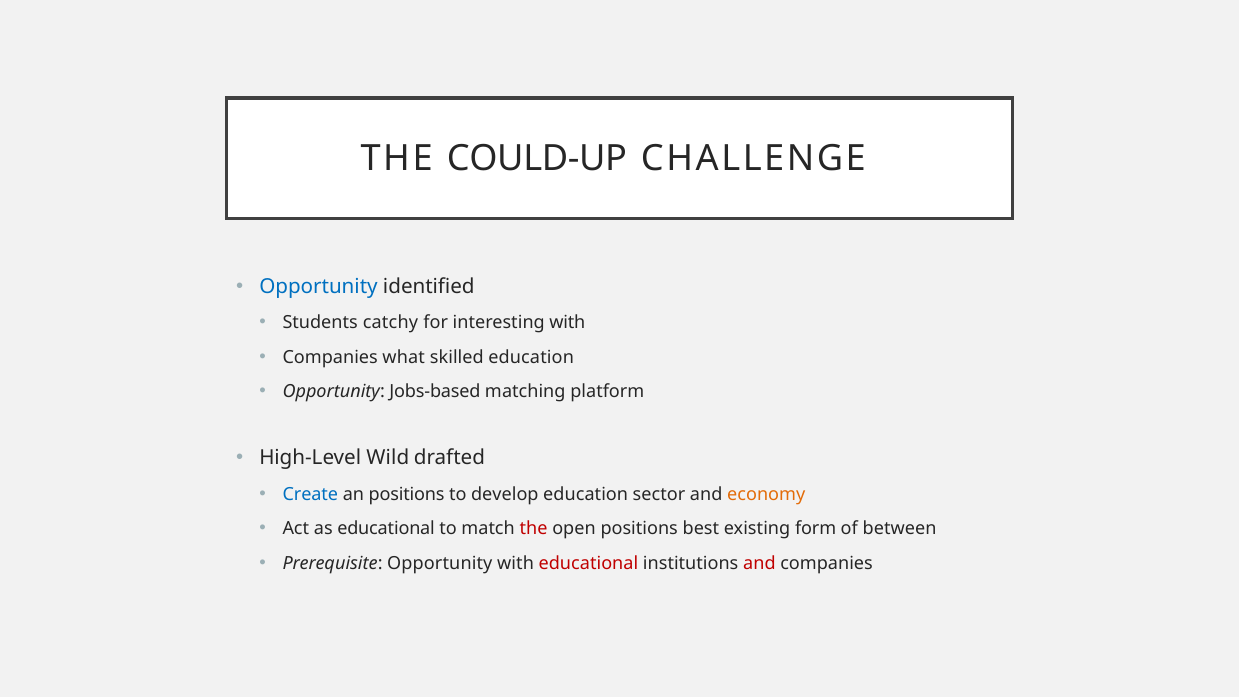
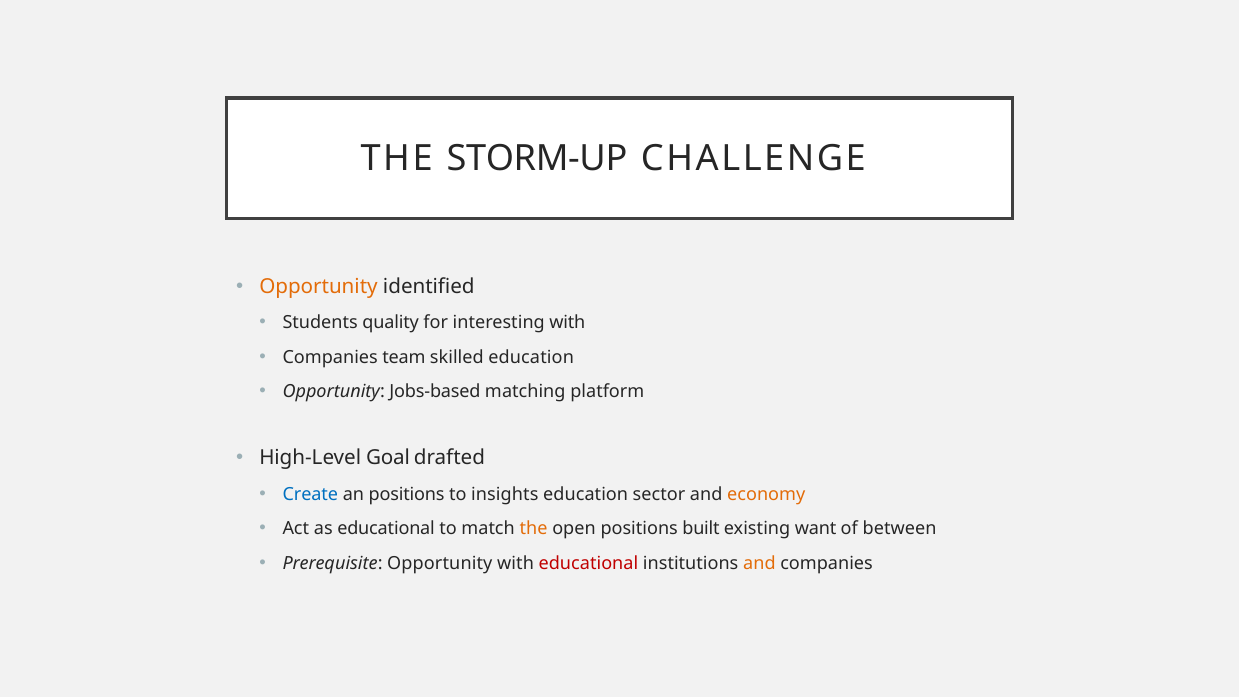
COULD-UP: COULD-UP -> STORM-UP (537, 158)
Opportunity colour: blue -> orange (318, 287)
catchy: catchy -> quality (391, 323)
what: what -> team (404, 357)
Wild: Wild -> Goal (388, 458)
develop: develop -> insights (505, 494)
the colour: red -> orange (534, 529)
best: best -> built (701, 529)
form: form -> want (816, 529)
and colour: red -> orange (759, 563)
